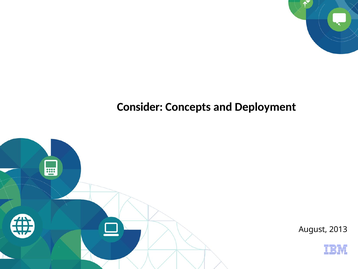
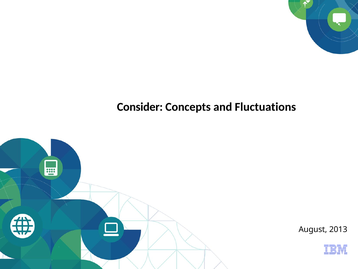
Deployment: Deployment -> Fluctuations (265, 107)
